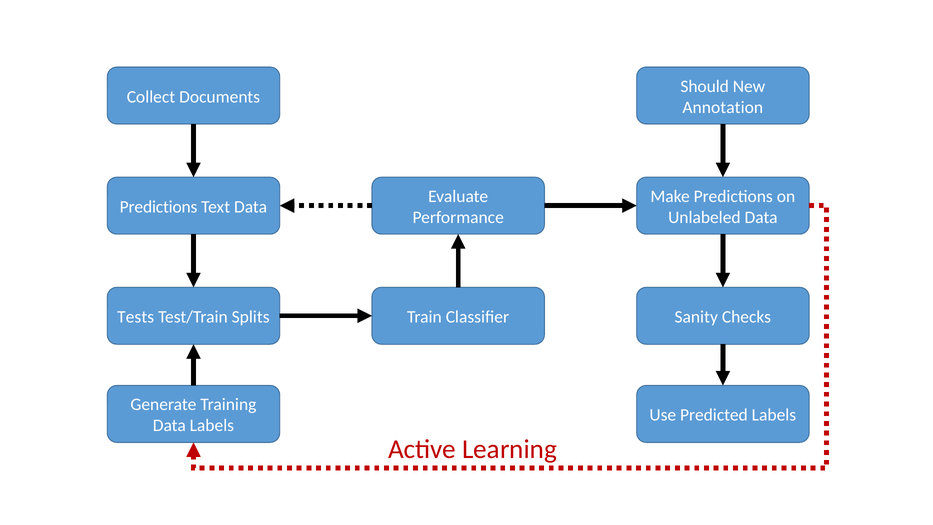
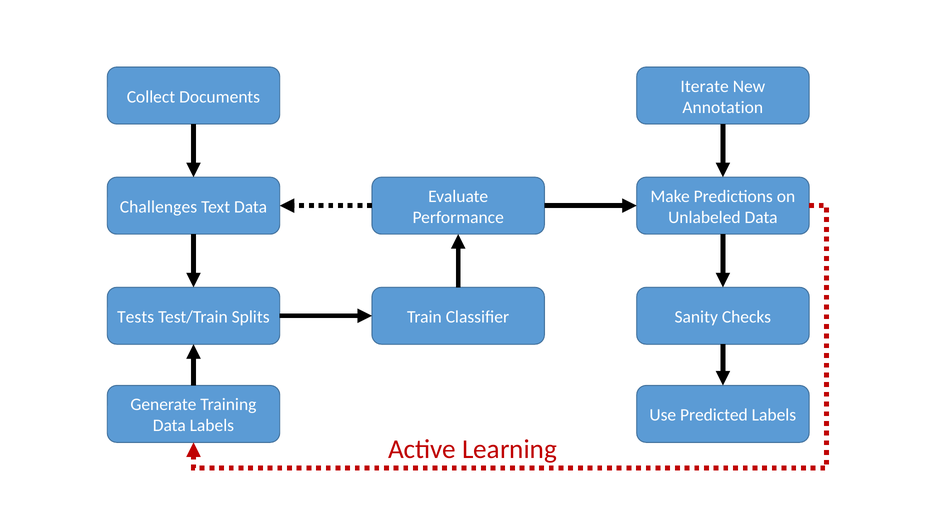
Should: Should -> Iterate (705, 86)
Predictions: Predictions -> Challenges (158, 207)
